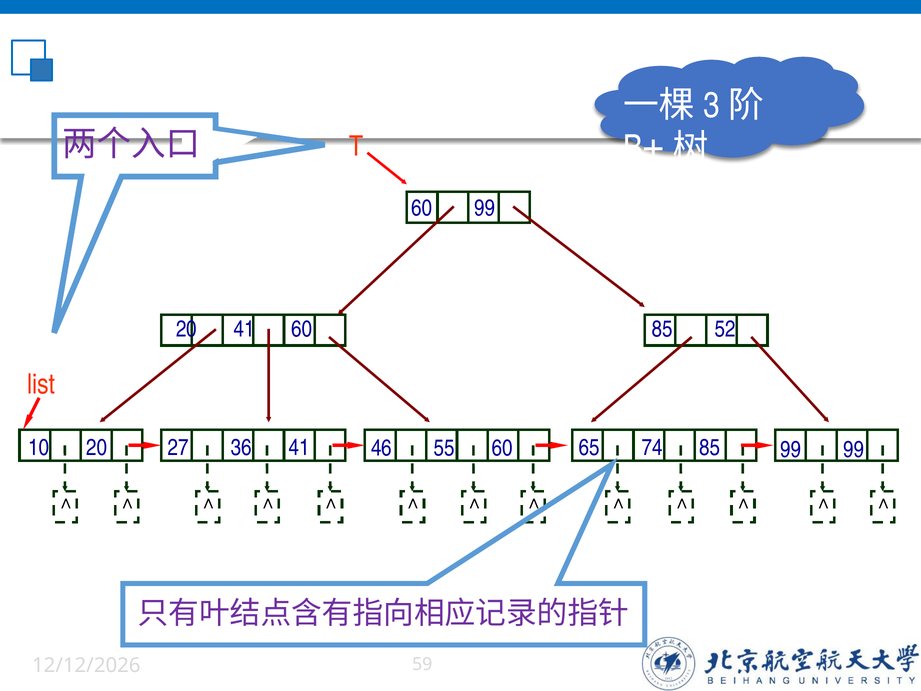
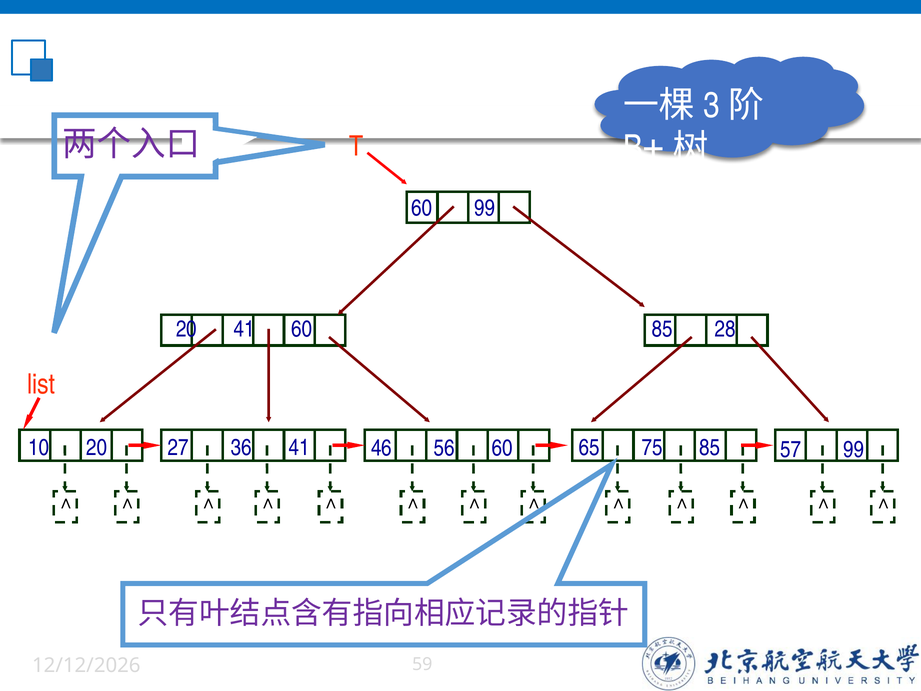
52: 52 -> 28 (725, 329)
55: 55 -> 56 (444, 448)
74: 74 -> 75 (652, 448)
20 99: 99 -> 57 (791, 450)
